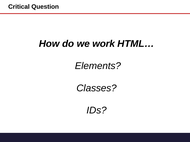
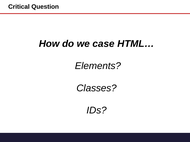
work: work -> case (104, 44)
